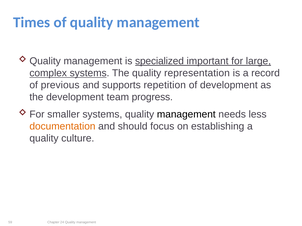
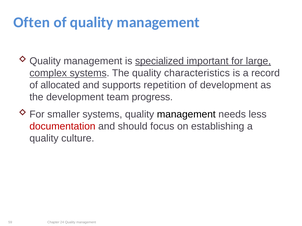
Times: Times -> Often (32, 22)
representation: representation -> characteristics (197, 73)
previous: previous -> allocated (60, 85)
documentation colour: orange -> red (62, 127)
